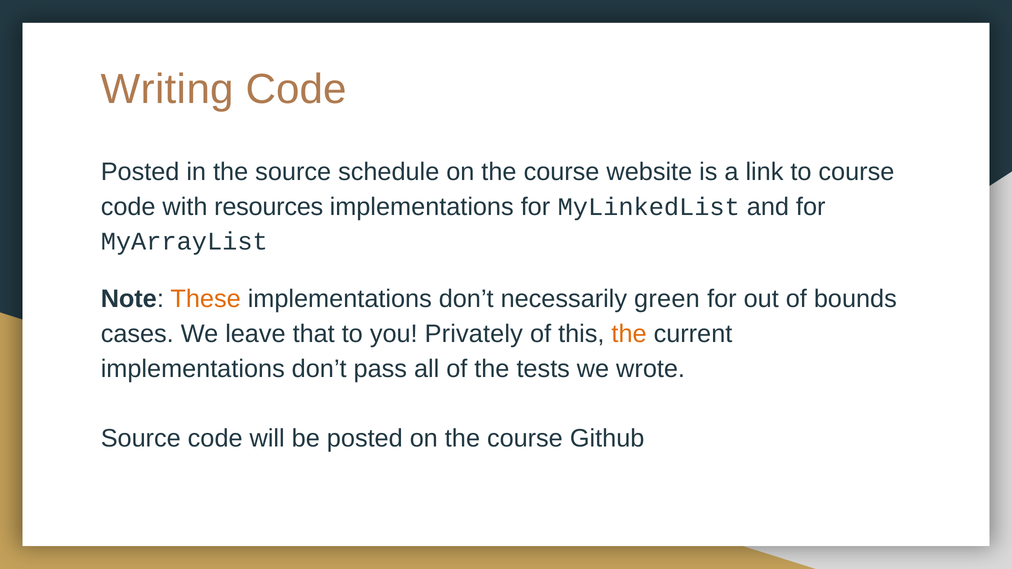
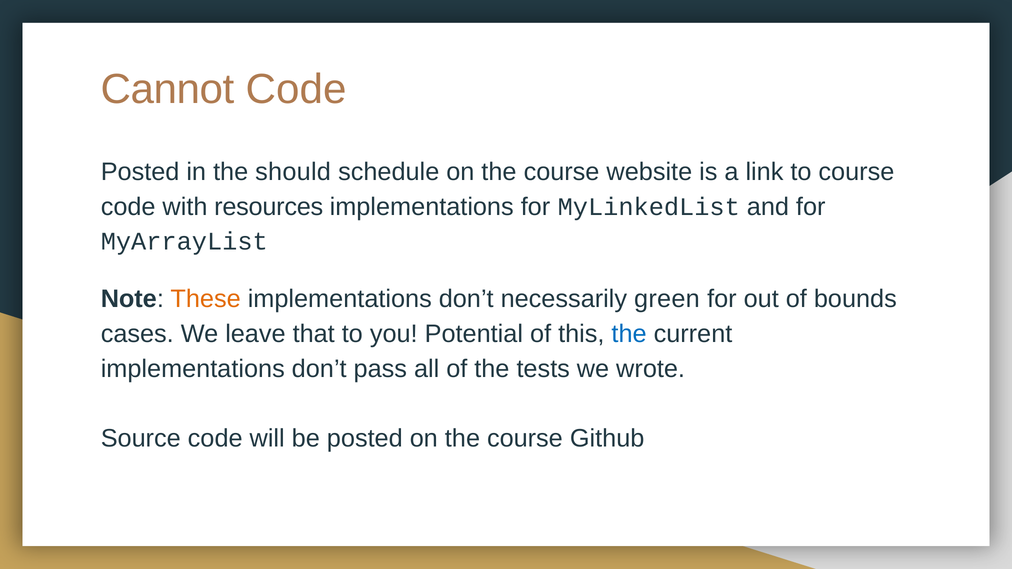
Writing: Writing -> Cannot (168, 89)
the source: source -> should (293, 172)
Privately: Privately -> Potential (474, 334)
the colour: orange -> blue (629, 334)
